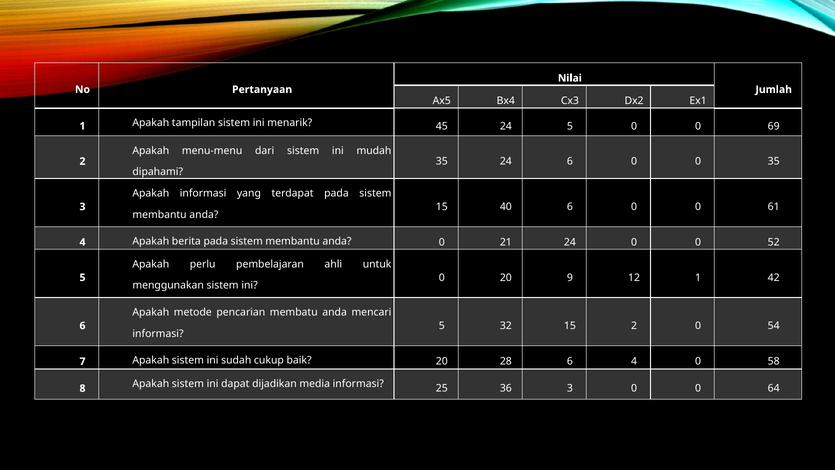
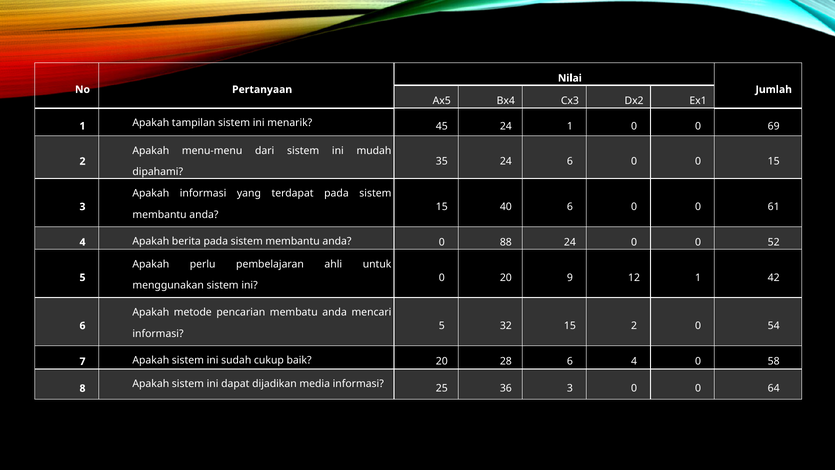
24 5: 5 -> 1 (570, 126)
0 35: 35 -> 15 (774, 161)
21: 21 -> 88 (506, 242)
